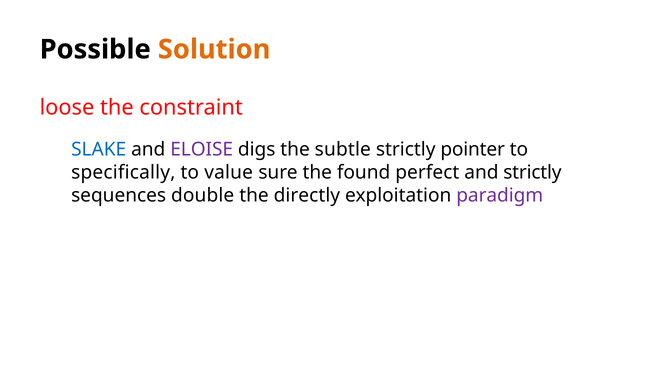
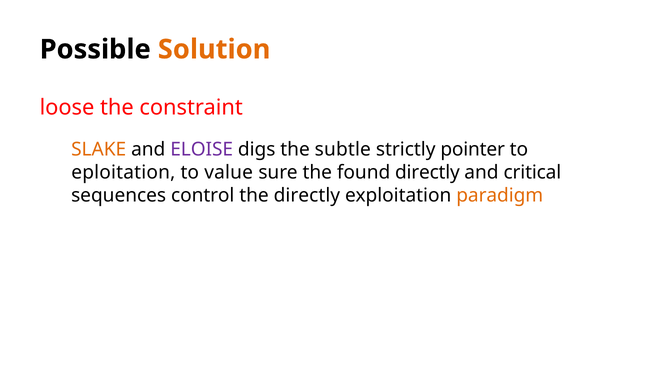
SLAKE colour: blue -> orange (99, 149)
specifically: specifically -> eploitation (123, 172)
found perfect: perfect -> directly (427, 172)
and strictly: strictly -> critical (532, 172)
double: double -> control (203, 195)
paradigm colour: purple -> orange (500, 195)
